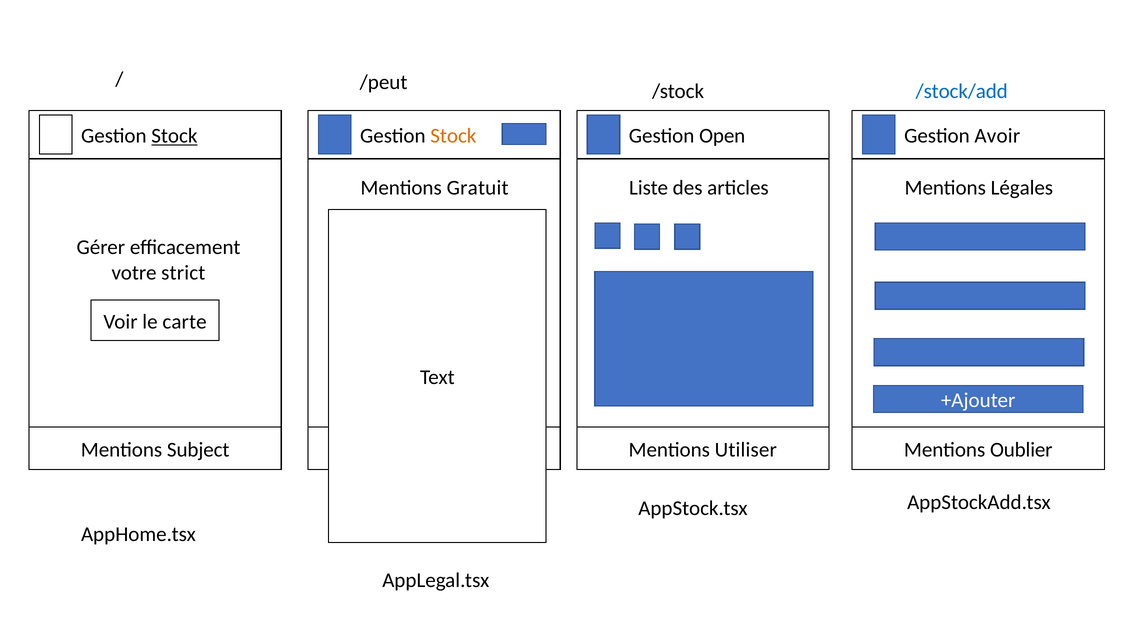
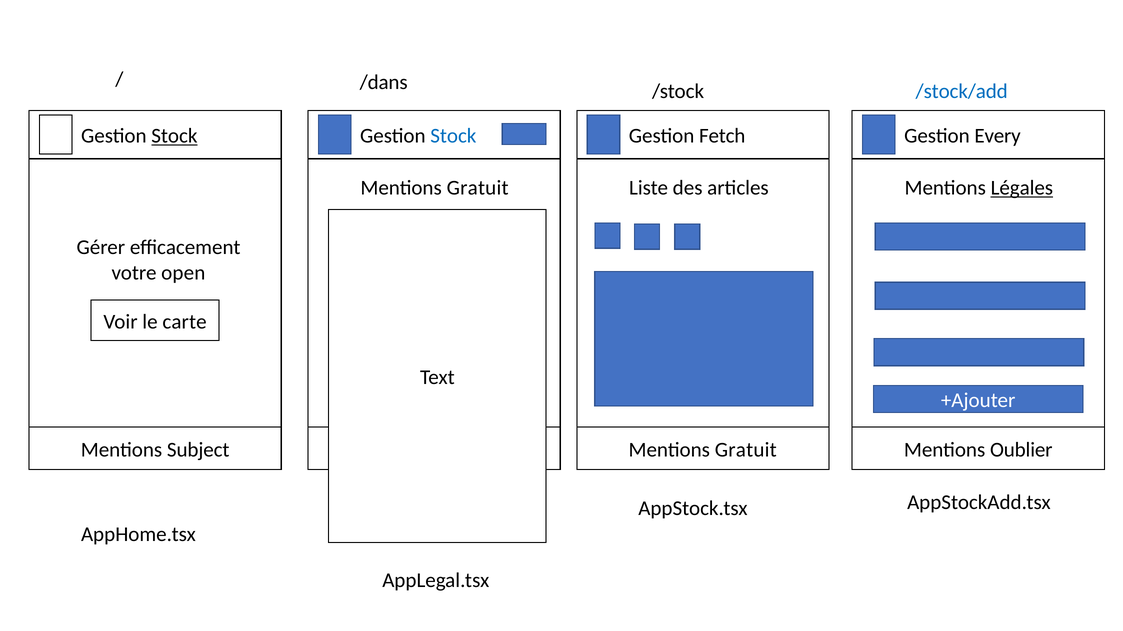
/peut: /peut -> /dans (384, 82)
Stock colour: orange -> blue (453, 136)
Open: Open -> Fetch (722, 136)
Avoir: Avoir -> Every (998, 136)
Légales underline: none -> present (1022, 188)
strict: strict -> open (183, 273)
Utiliser: Utiliser -> Gratuit (746, 450)
